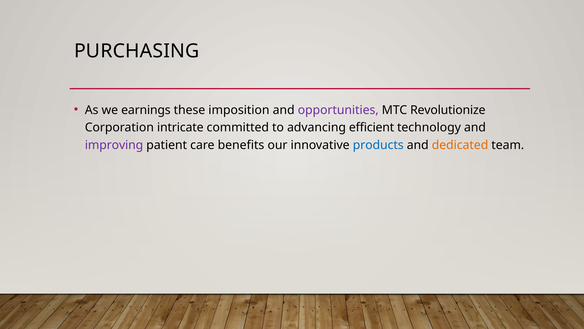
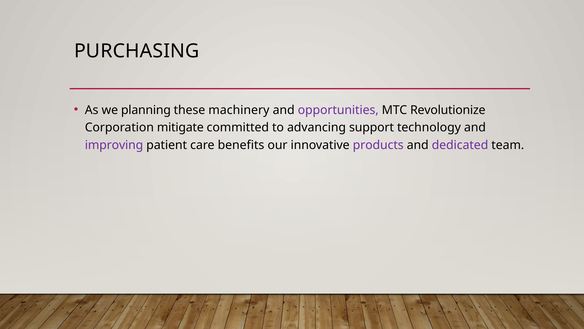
earnings: earnings -> planning (146, 110)
imposition: imposition -> machinery (239, 110)
intricate: intricate -> mitigate (180, 127)
efficient: efficient -> support (372, 127)
products colour: blue -> purple (378, 145)
dedicated colour: orange -> purple (460, 145)
